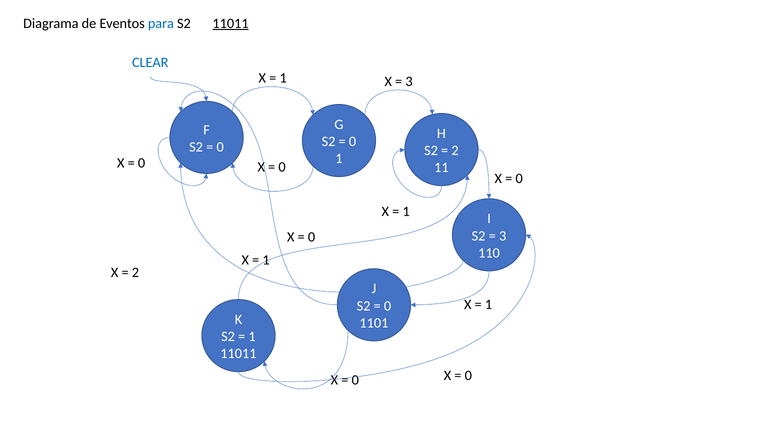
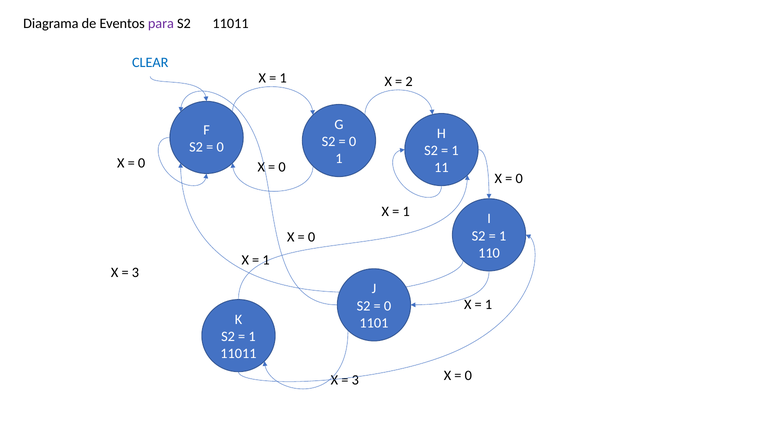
11011 underline: present -> none (231, 23)
para colour: blue -> purple (161, 23)
3: 3 -> 2 (409, 81)
2: 2 -> 1 (455, 150)
3: 3 -> 1 (503, 236)
2: 2 -> 3 (135, 273)
0: 0 -> 3 (355, 380)
